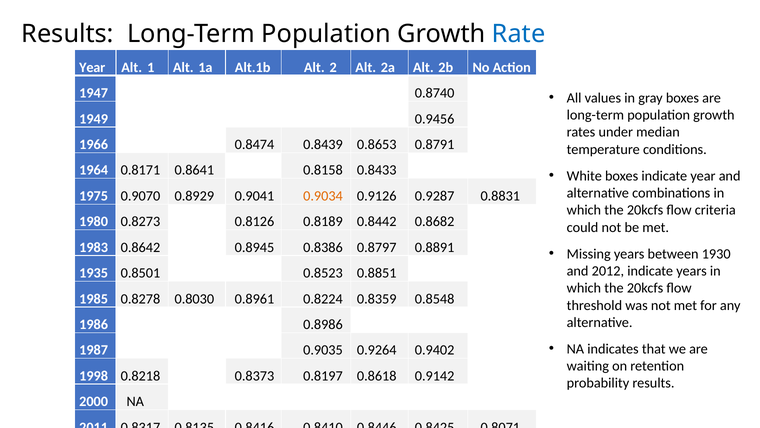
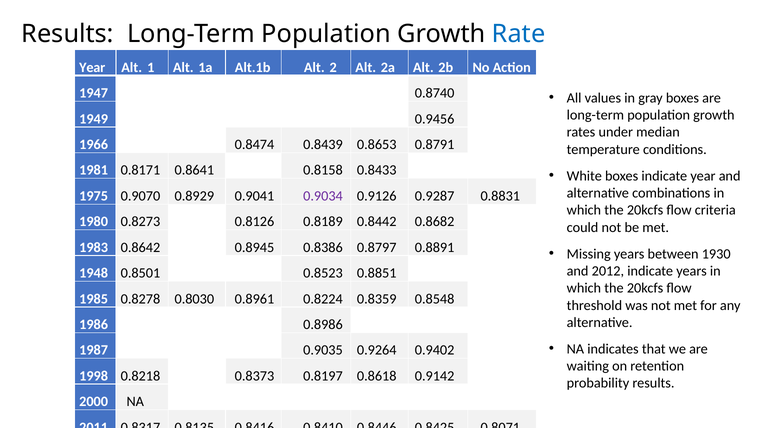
1964: 1964 -> 1981 (94, 170)
0.9034 colour: orange -> purple (323, 196)
1935: 1935 -> 1948 (94, 273)
